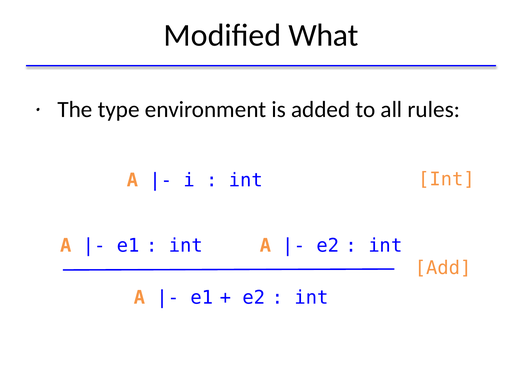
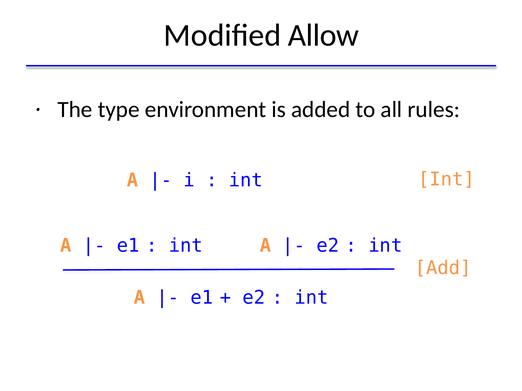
What: What -> Allow (323, 35)
